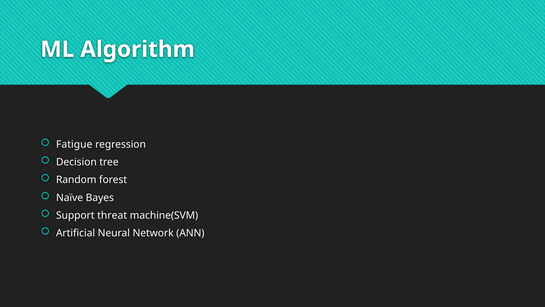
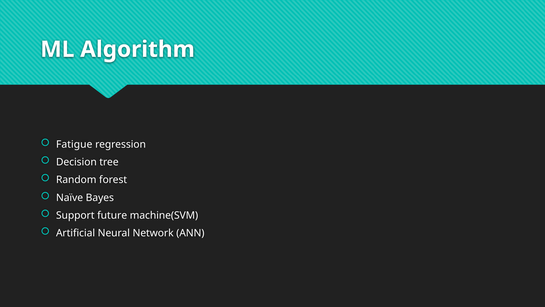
threat: threat -> future (112, 215)
